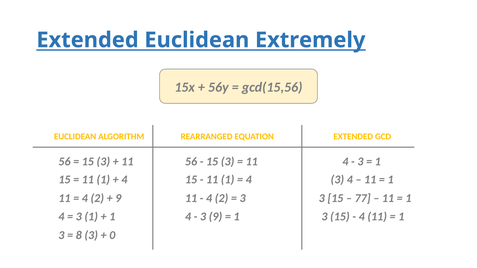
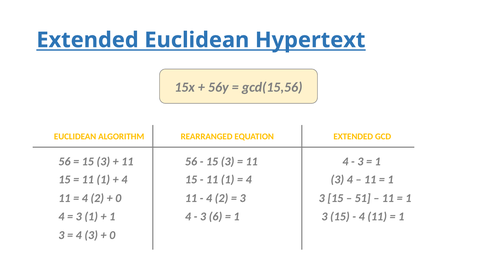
Extremely: Extremely -> Hypertext (310, 40)
9: 9 -> 0 (118, 198)
77: 77 -> 51 (363, 198)
3 9: 9 -> 6 (216, 217)
8: 8 -> 4 (79, 235)
